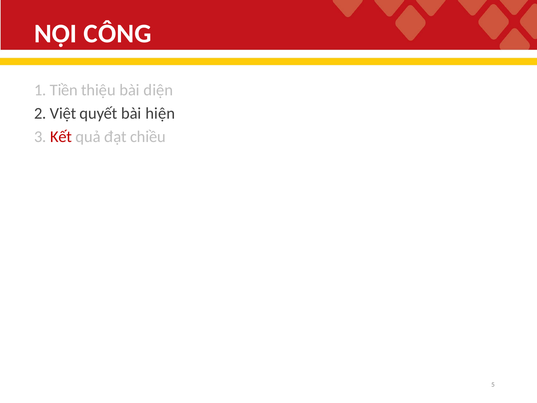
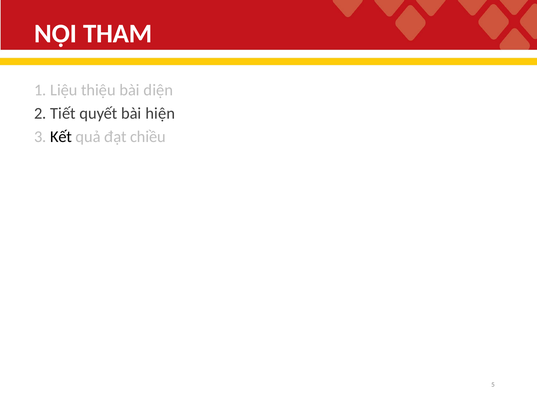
CÔNG: CÔNG -> THAM (118, 34)
Tiền: Tiền -> Liệu (64, 90)
Việt: Việt -> Tiết (63, 113)
Kết colour: red -> black (61, 137)
